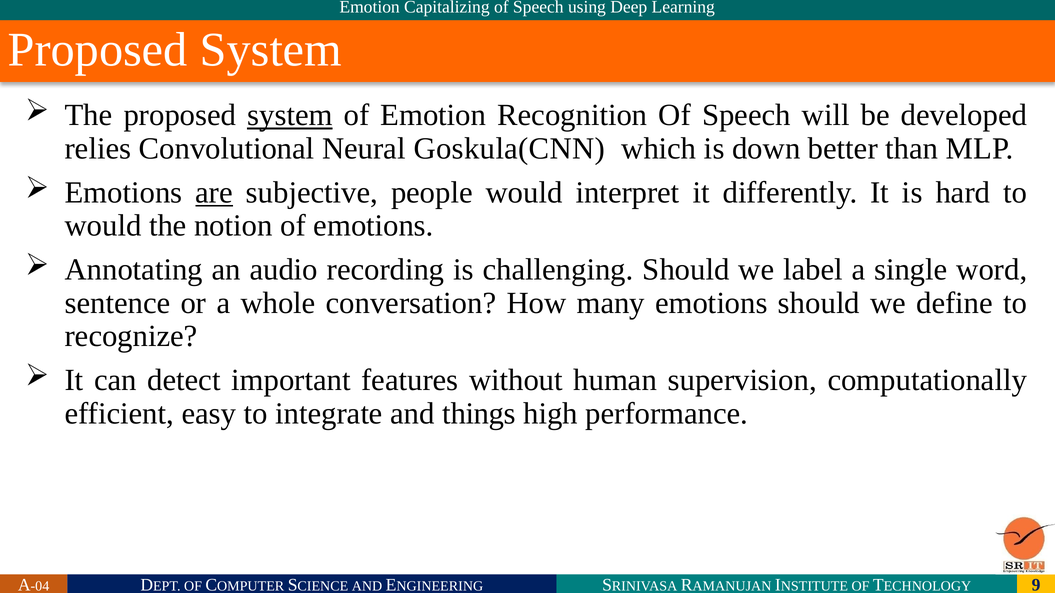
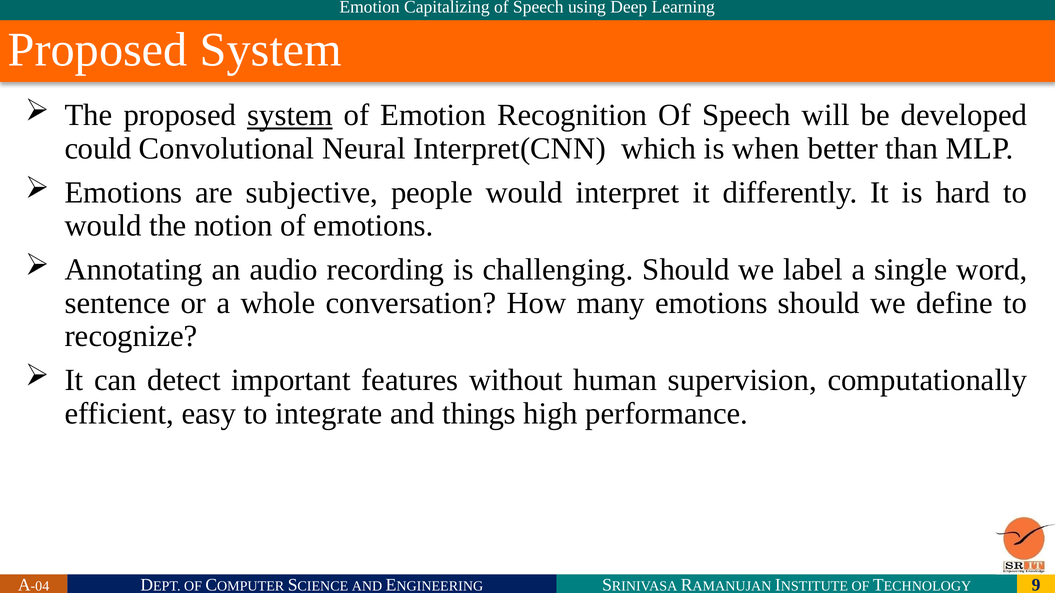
relies: relies -> could (98, 148)
Goskula(CNN: Goskula(CNN -> Interpret(CNN (510, 148)
down: down -> when (766, 148)
are underline: present -> none (214, 193)
